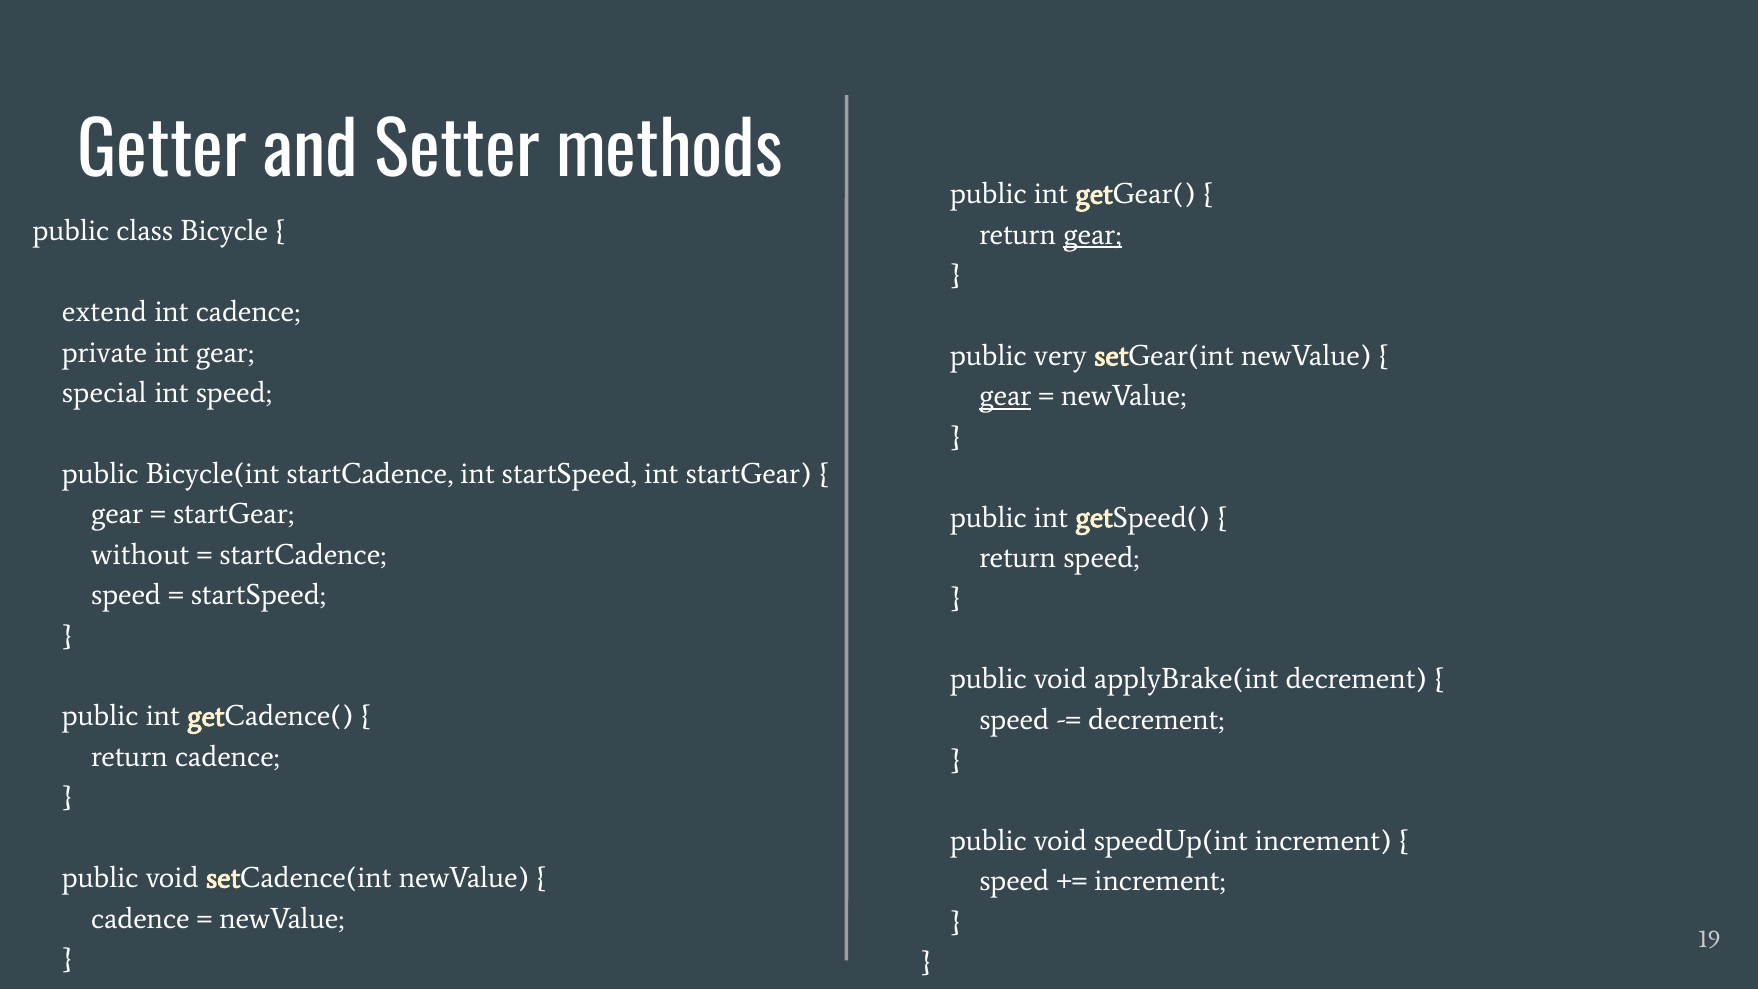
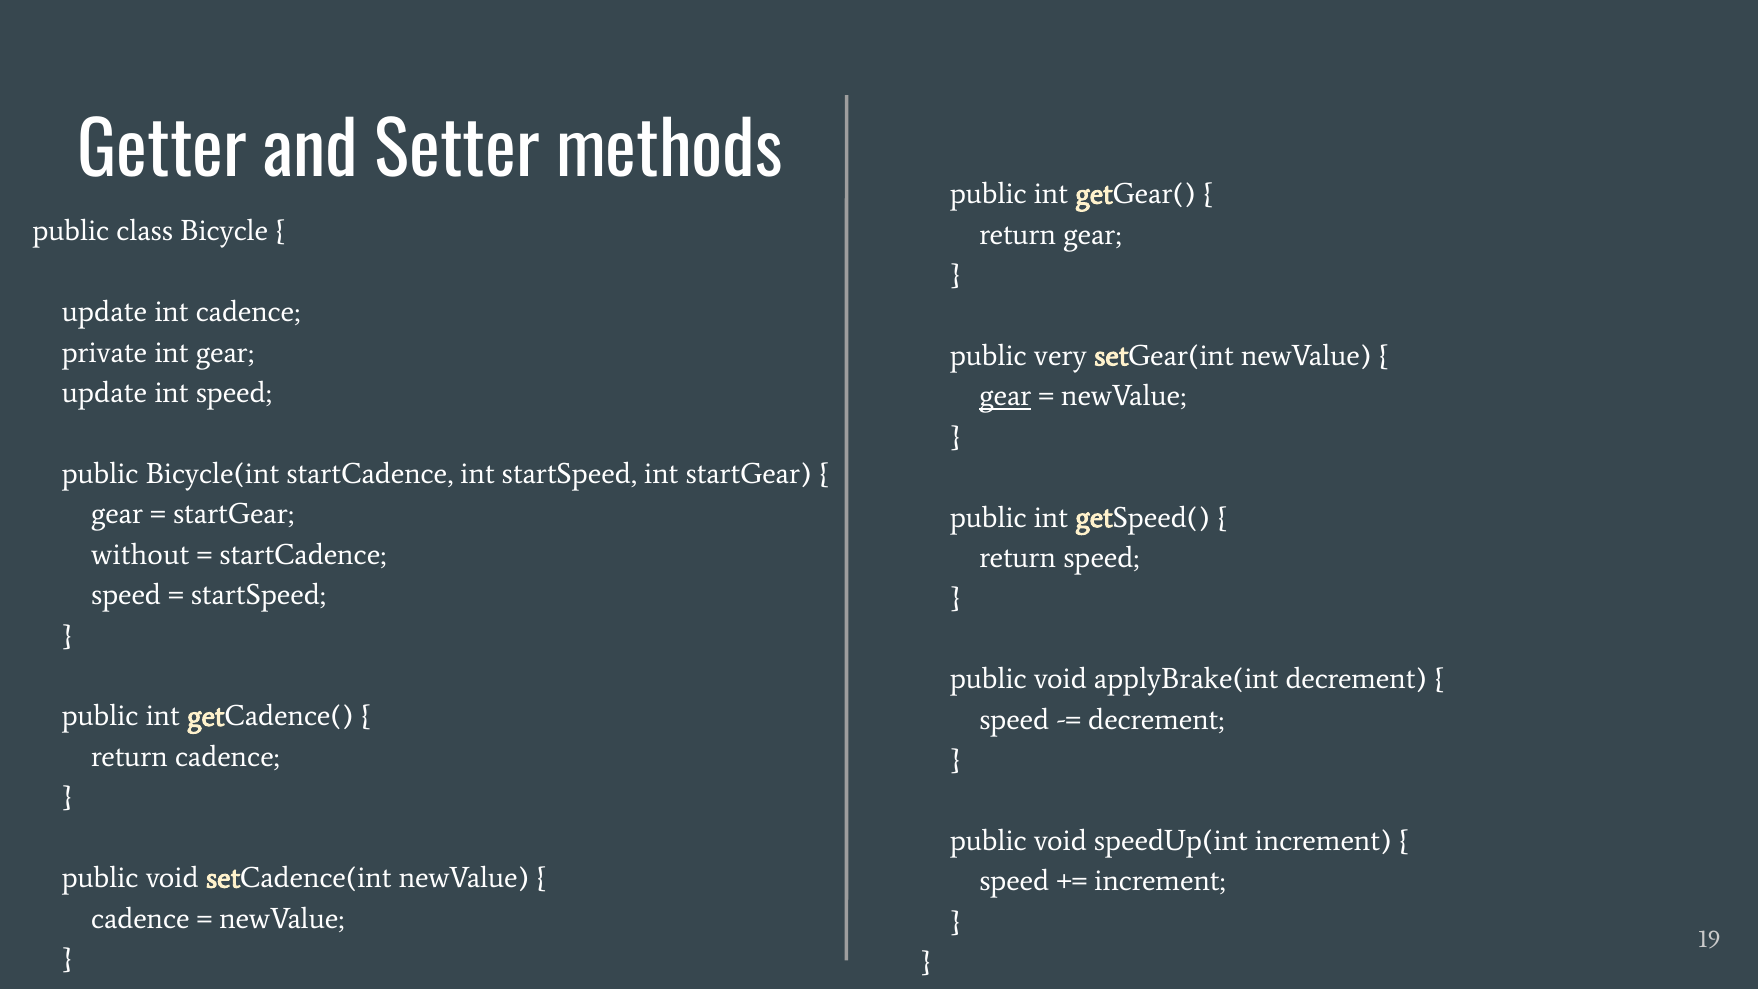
gear underline: present -> none (1092, 234)
extend: extend -> update (104, 312)
special: special -> update (104, 393)
